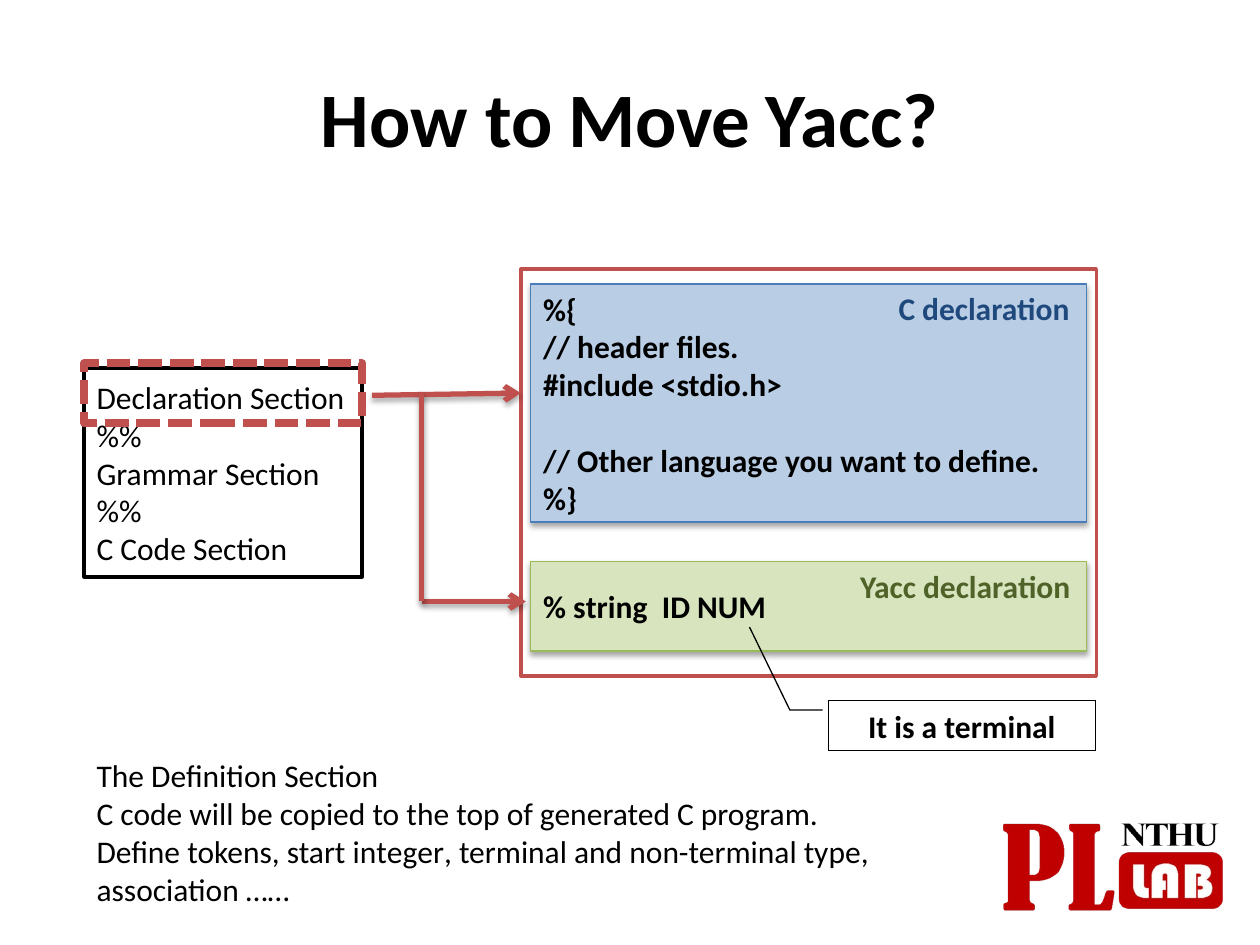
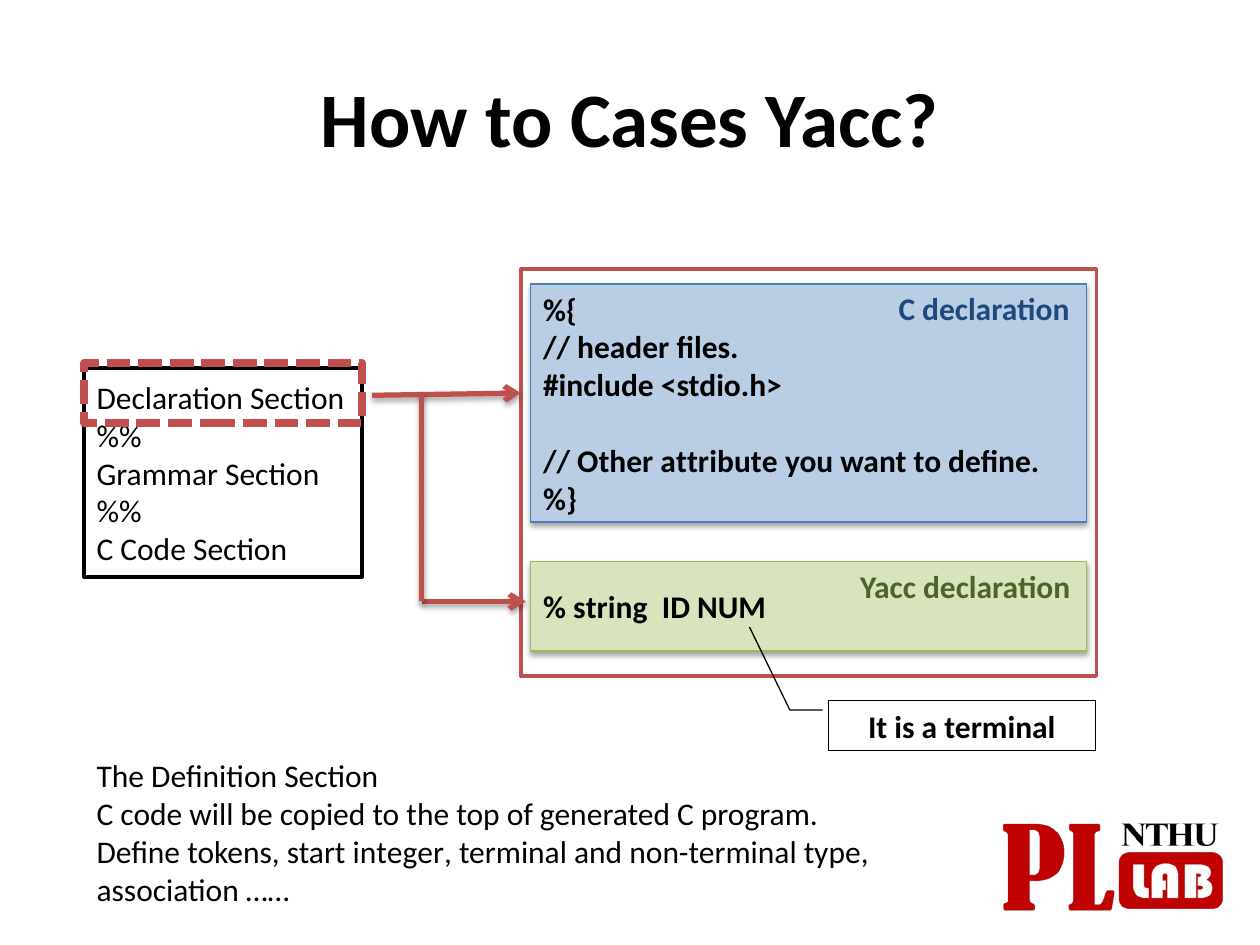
Move: Move -> Cases (659, 122)
language: language -> attribute (719, 462)
